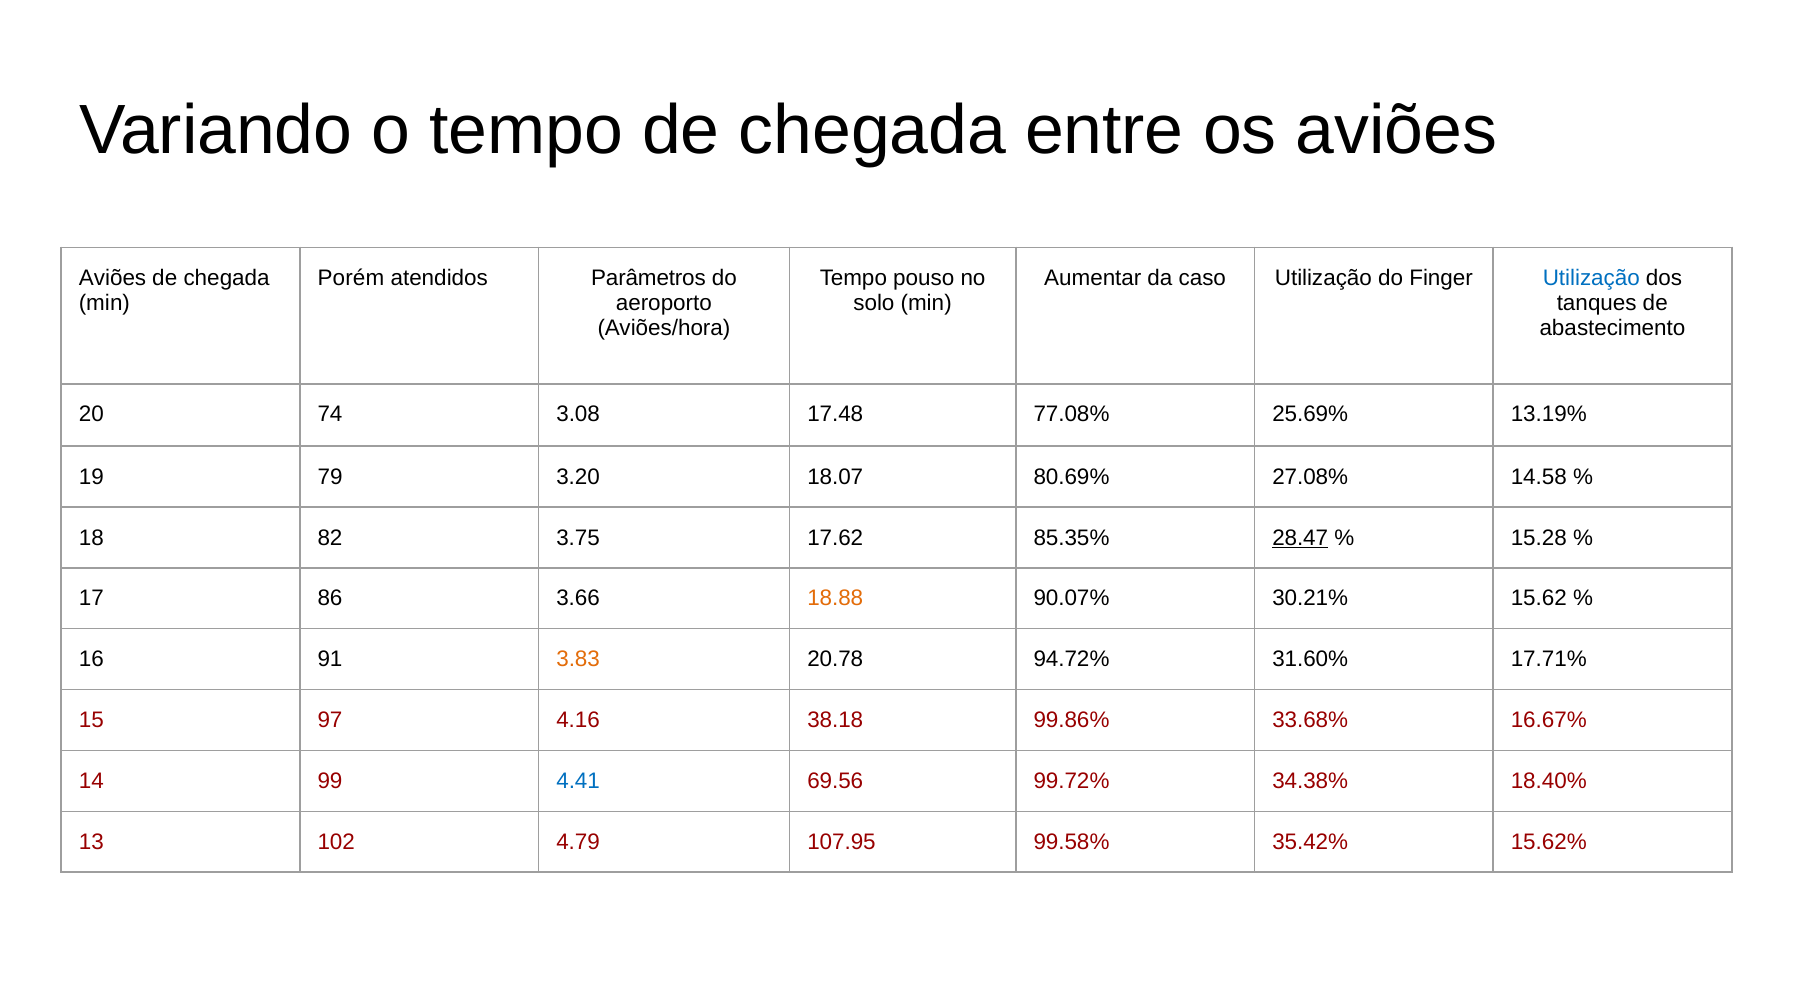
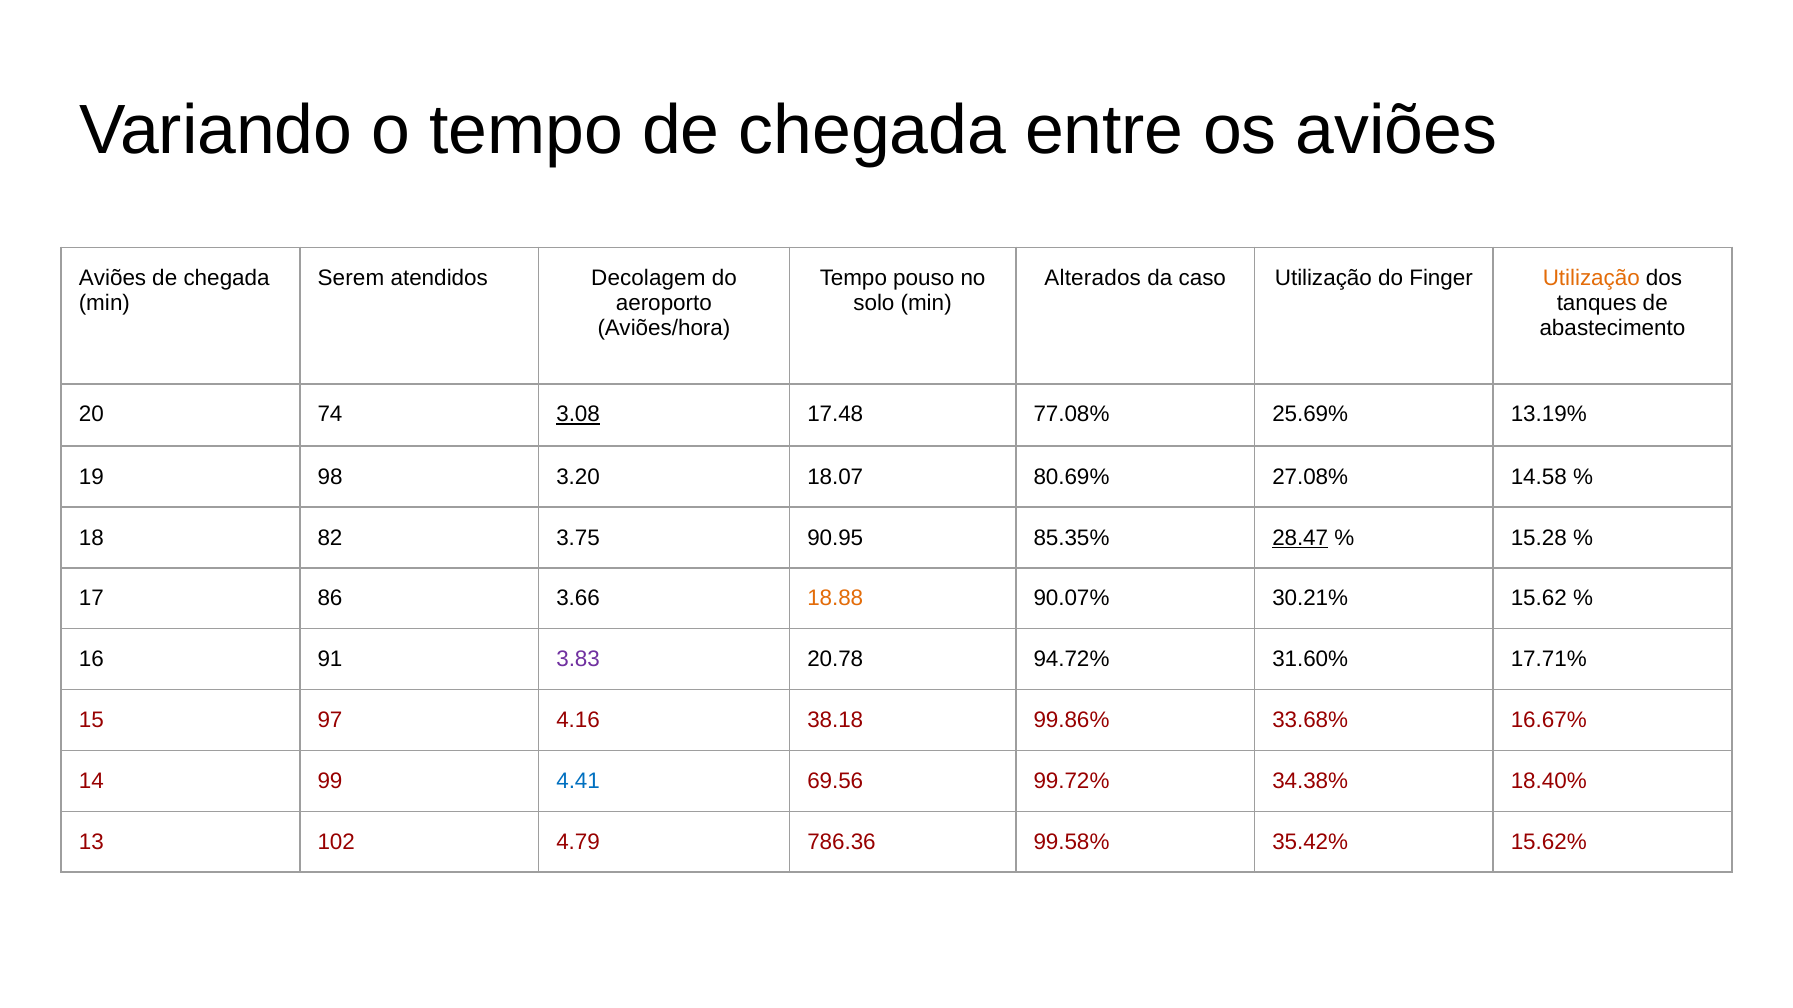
Porém: Porém -> Serem (351, 278)
Parâmetros: Parâmetros -> Decolagem (648, 278)
Aumentar: Aumentar -> Alterados (1093, 278)
Utilização colour: blue -> orange (1591, 278)
3.08 underline: none -> present (578, 415)
79: 79 -> 98 (330, 477)
17.62: 17.62 -> 90.95 (835, 538)
3.83 colour: orange -> purple (578, 660)
107.95: 107.95 -> 786.36 (841, 843)
